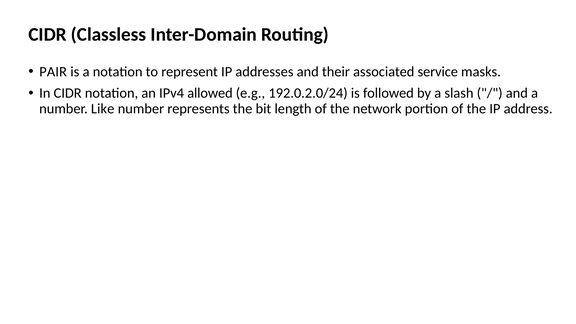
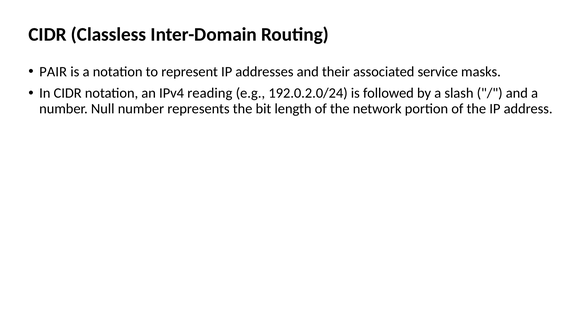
allowed: allowed -> reading (210, 93)
Like: Like -> Null (103, 109)
